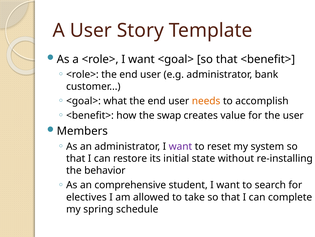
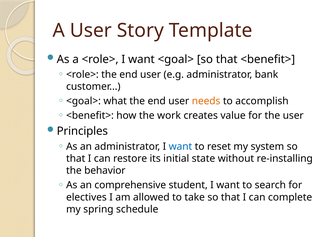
swap: swap -> work (169, 115)
Members: Members -> Principles (82, 131)
want colour: purple -> blue (180, 146)
